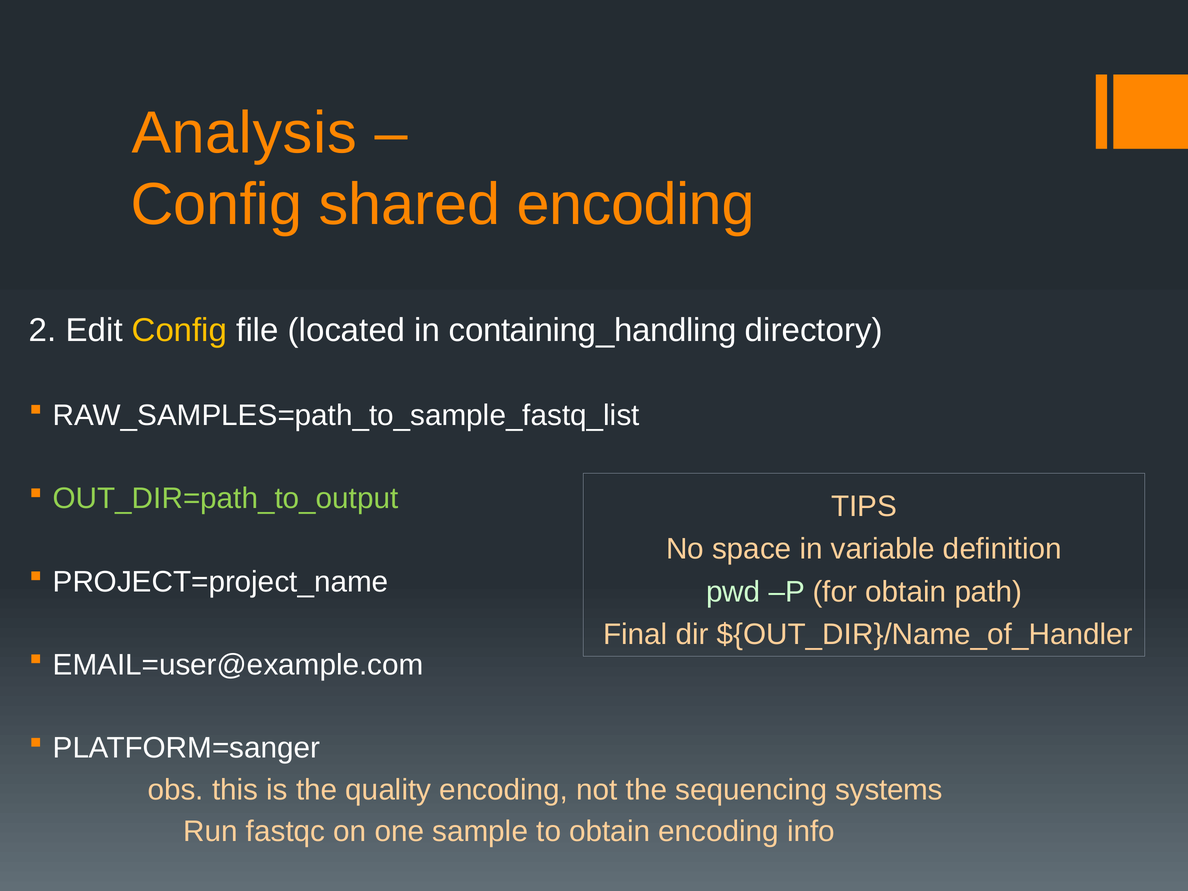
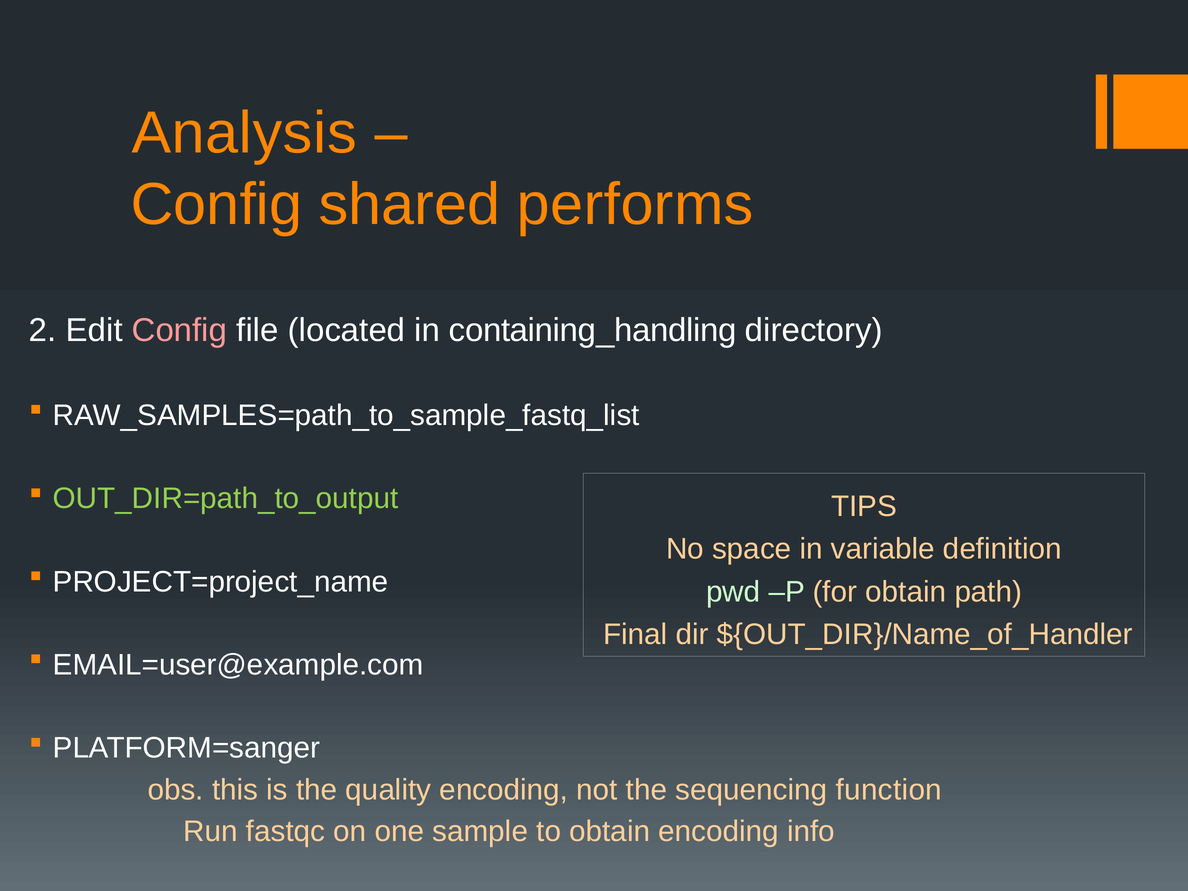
shared encoding: encoding -> performs (635, 205)
Config colour: yellow -> pink (179, 331)
systems: systems -> function (889, 790)
